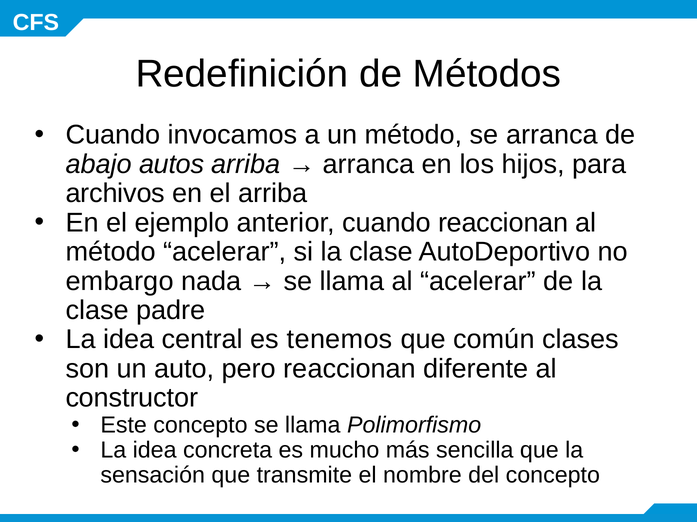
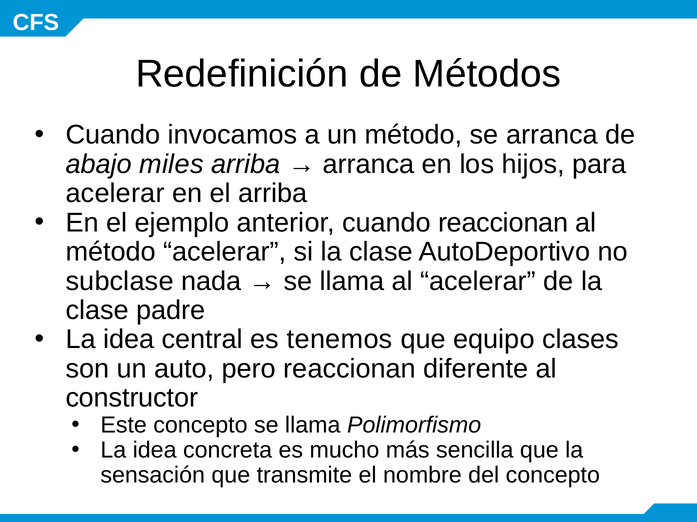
autos: autos -> miles (171, 164)
archivos: archivos -> acelerar (115, 194)
embargo: embargo -> subclase (120, 281)
común: común -> equipo (494, 340)
